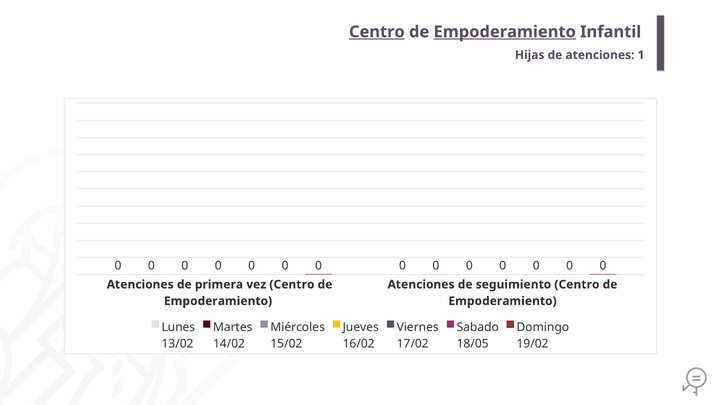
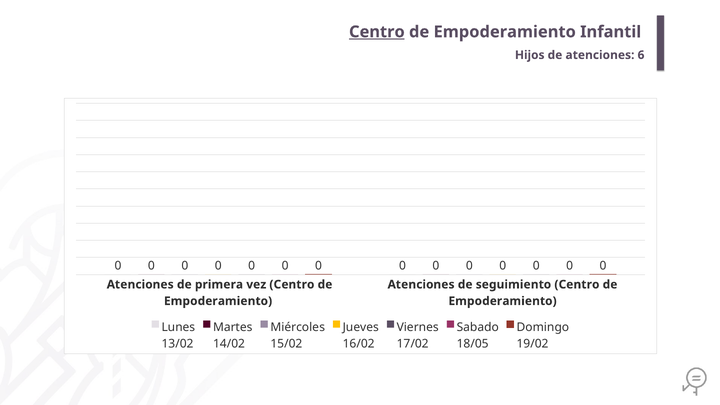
Empoderamiento underline: present -> none (505, 32)
Hijas: Hijas -> Hijos (530, 55)
1: 1 -> 6 (641, 55)
